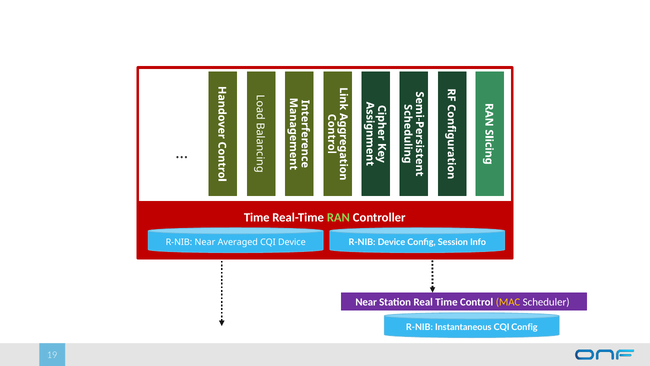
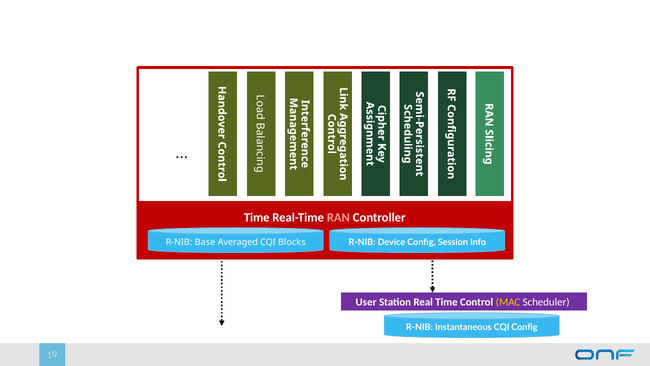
RAN colour: light green -> pink (338, 217)
R-NIB Near: Near -> Base (205, 242)
CQI Device: Device -> Blocks (292, 242)
Near: Near -> User (366, 302)
